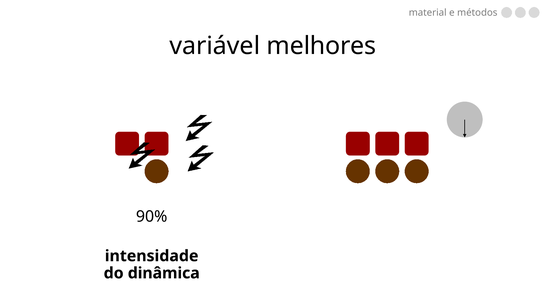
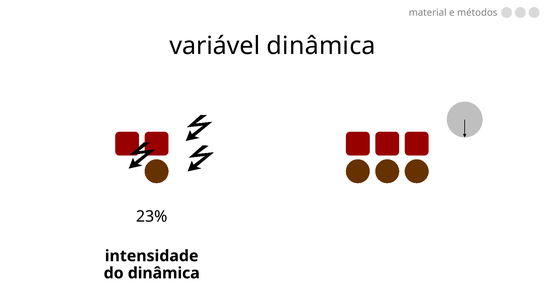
variável melhores: melhores -> dinâmica (321, 46)
90%: 90% -> 23% (152, 217)
